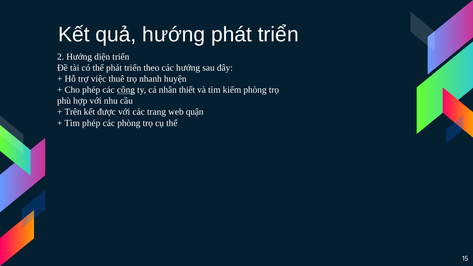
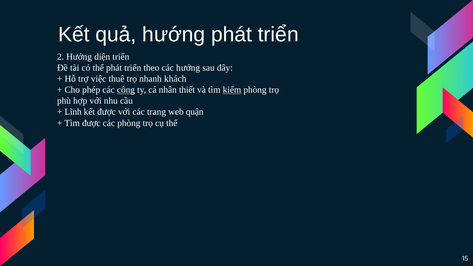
huyện: huyện -> khách (175, 79)
kiếm underline: none -> present (232, 90)
Trên: Trên -> Lĩnh (73, 112)
Tìm phép: phép -> được (91, 123)
